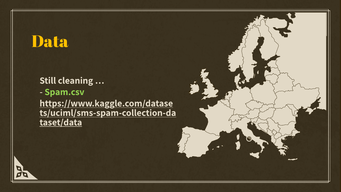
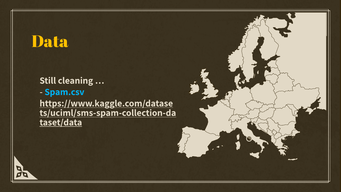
Spam.csv colour: light green -> light blue (64, 92)
